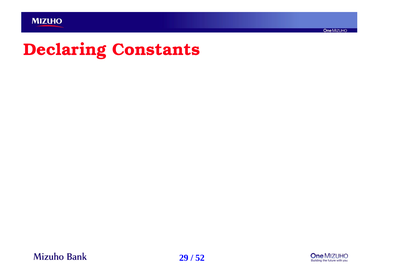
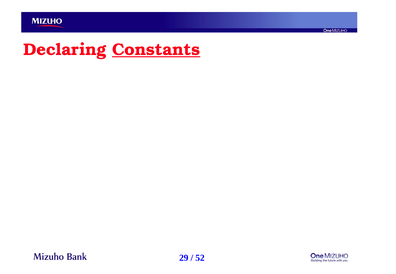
Constants underline: none -> present (156, 50)
